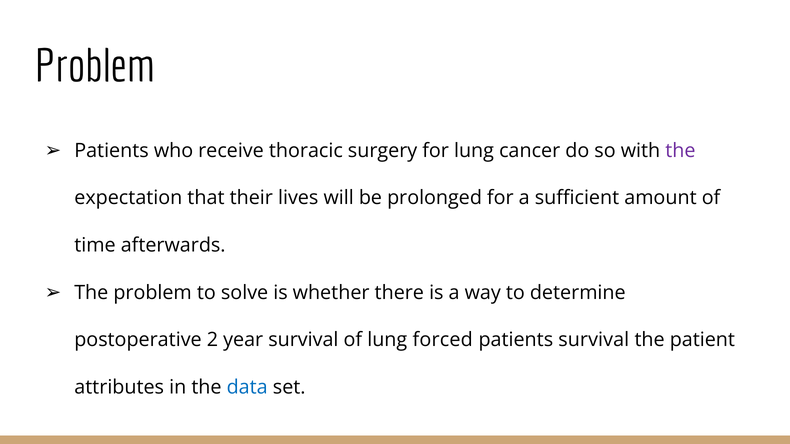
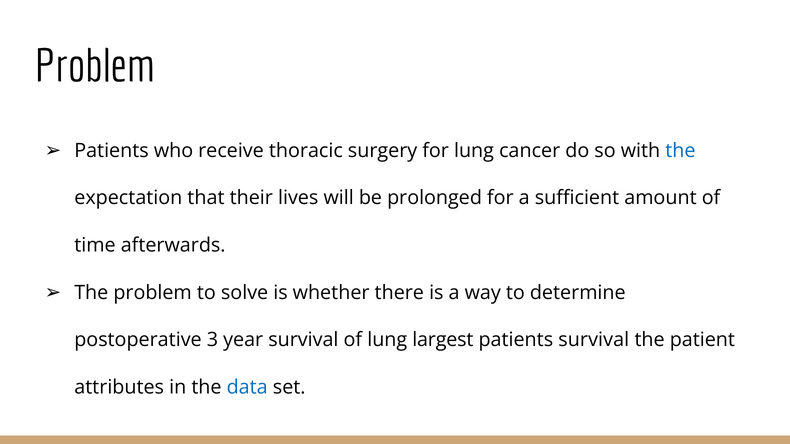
the colour: purple -> blue (680, 151)
2: 2 -> 3 (212, 340)
forced: forced -> largest (443, 340)
